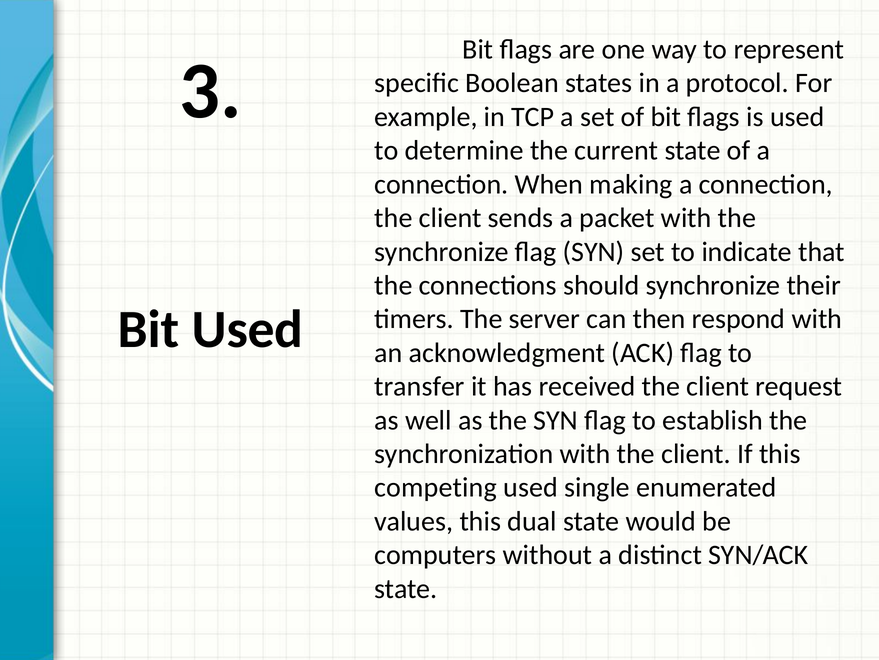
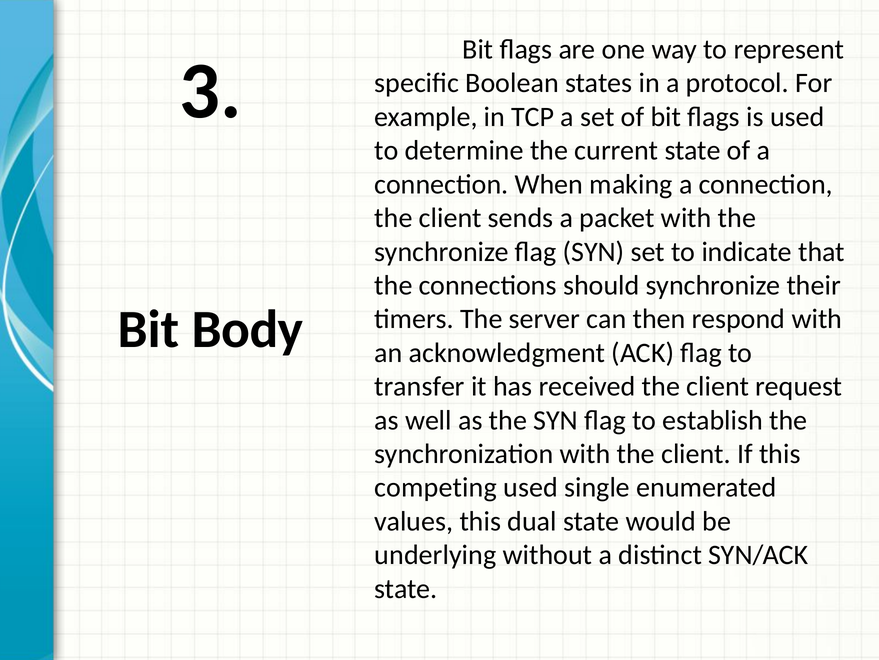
Bit Used: Used -> Body (248, 329)
computers: computers -> underlying (435, 555)
